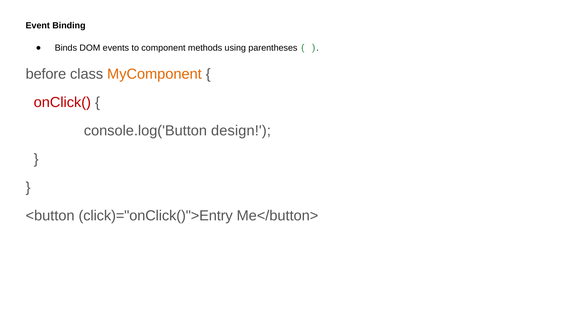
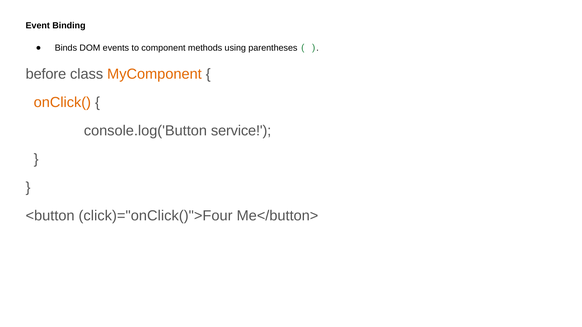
onClick( colour: red -> orange (62, 102)
design: design -> service (241, 131)
click)="onClick()">Entry: click)="onClick()">Entry -> click)="onClick()">Four (156, 216)
